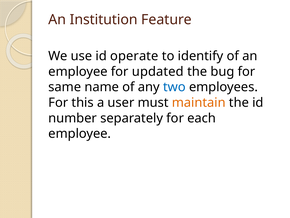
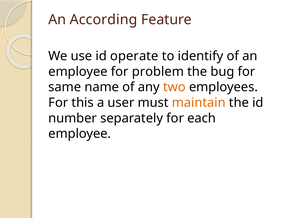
Institution: Institution -> According (104, 20)
updated: updated -> problem (158, 71)
two colour: blue -> orange (174, 87)
